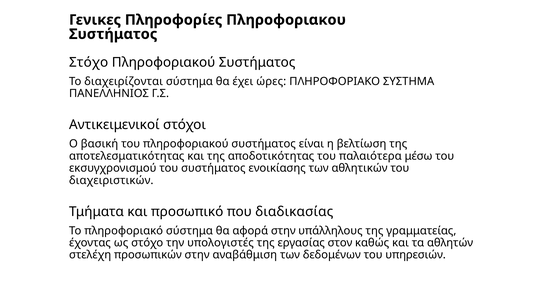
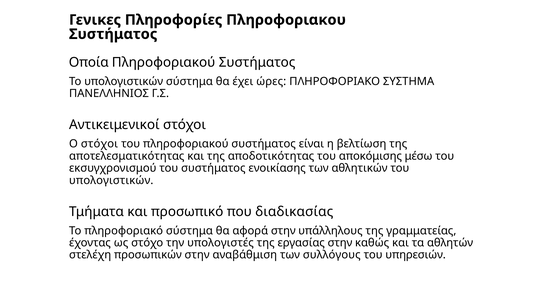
Στόχο: Στόχο -> Οποία (89, 62)
Το διαχειρίζονται: διαχειρίζονται -> υπολογιστικών (124, 81)
Ο βασική: βασική -> στόχοι (99, 144)
παλαιότερα: παλαιότερα -> αποκόμισης (370, 156)
διαχειριστικών: διαχειριστικών -> υπολογιστικών (111, 180)
εργασίας στον: στον -> στην (340, 243)
δεδομένων: δεδομένων -> συλλόγους (332, 255)
